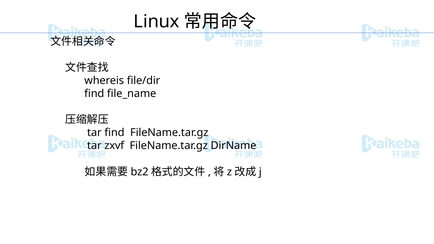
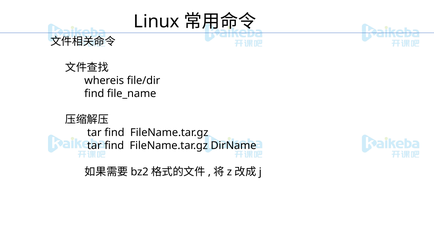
zxvf: zxvf -> find (114, 146)
